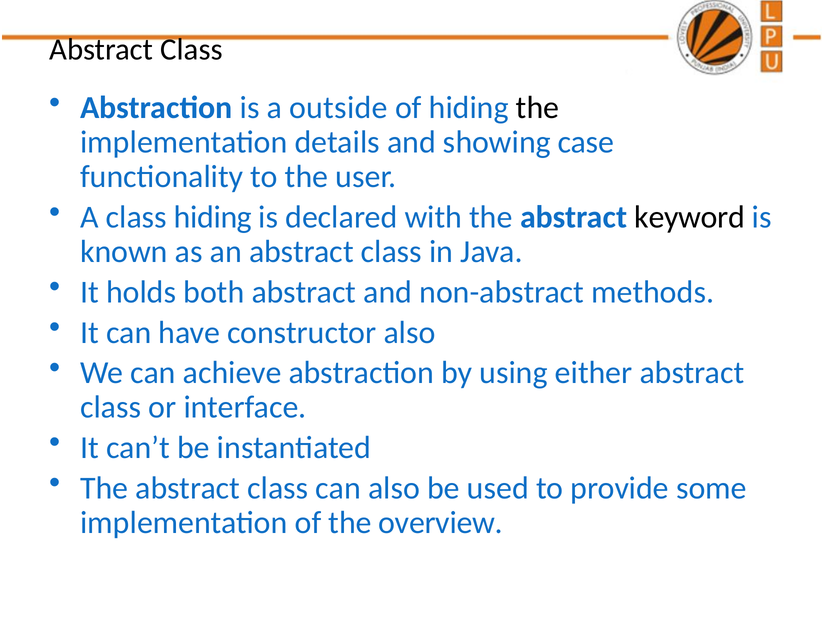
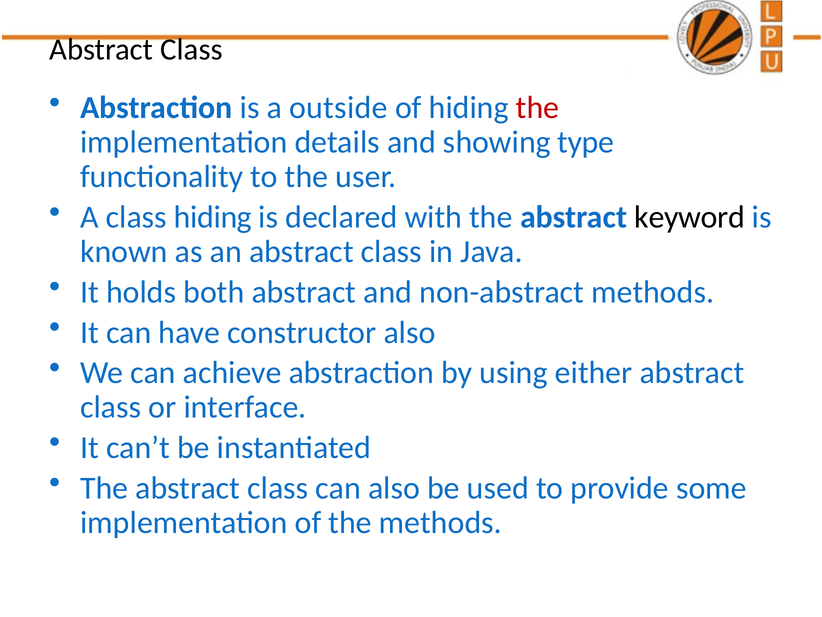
the colour: black -> red (538, 108)
case: case -> type (586, 142)
the overview: overview -> methods (440, 522)
